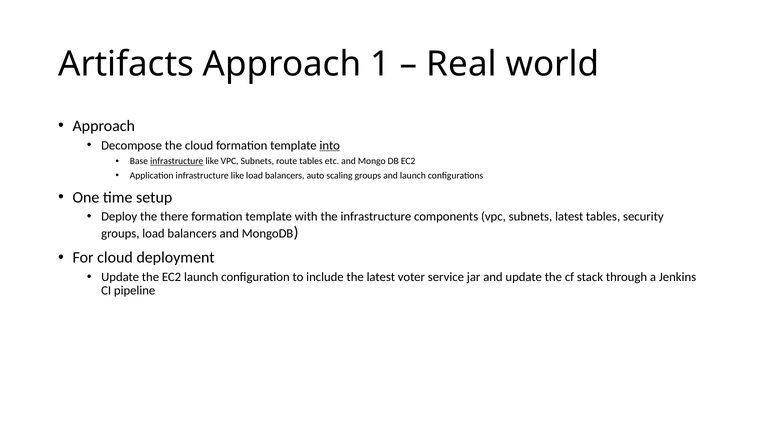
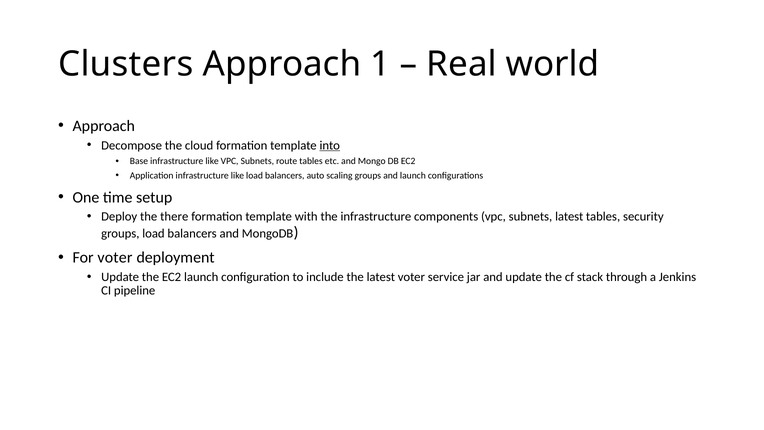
Artifacts: Artifacts -> Clusters (126, 64)
infrastructure underline: present -> none (177, 161)
For cloud: cloud -> voter (115, 257)
